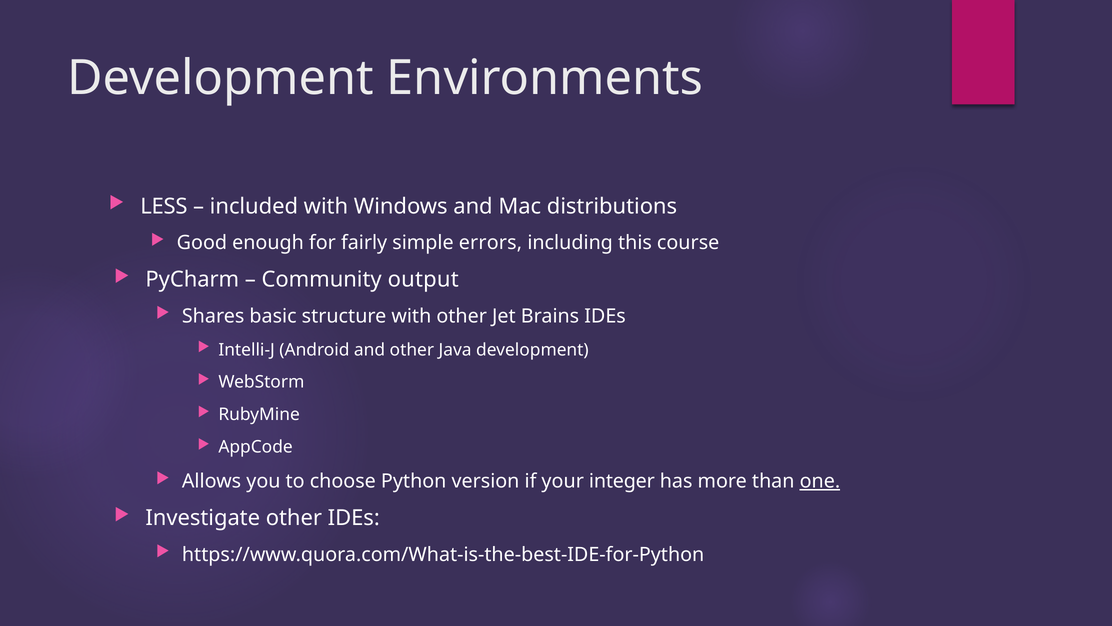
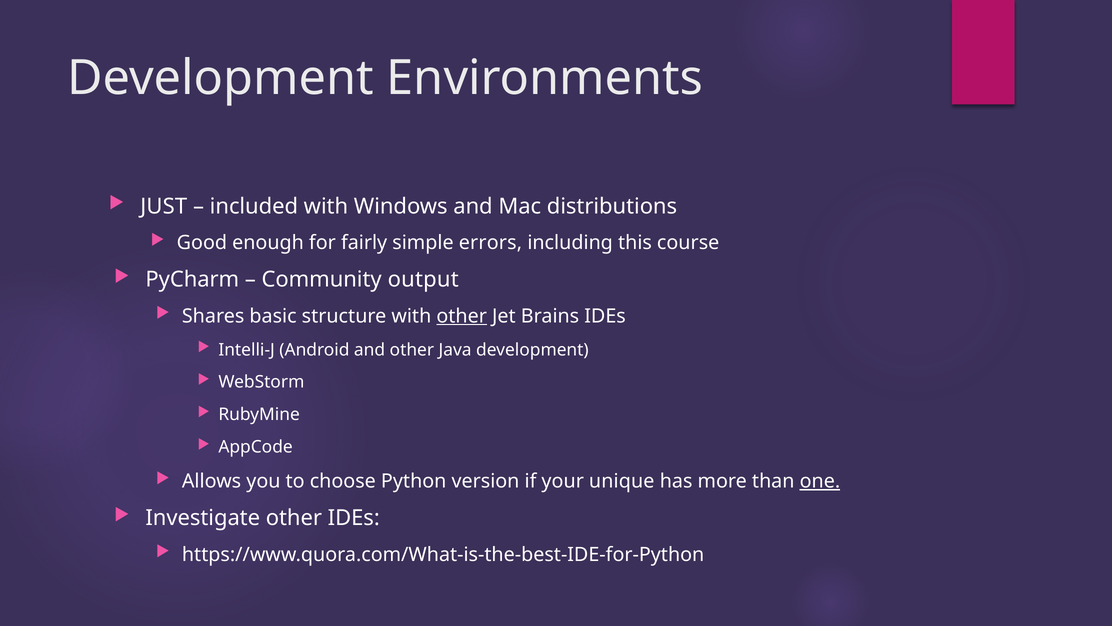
LESS: LESS -> JUST (164, 206)
other underline: none -> present (462, 316)
integer: integer -> unique (622, 481)
